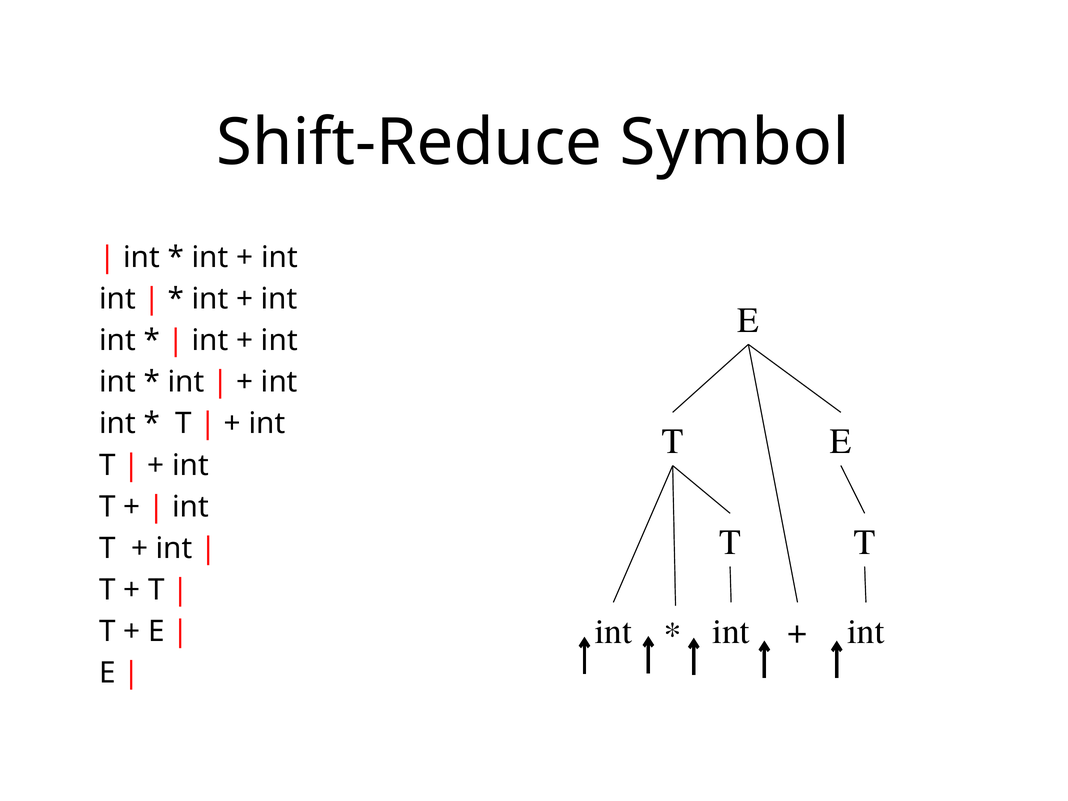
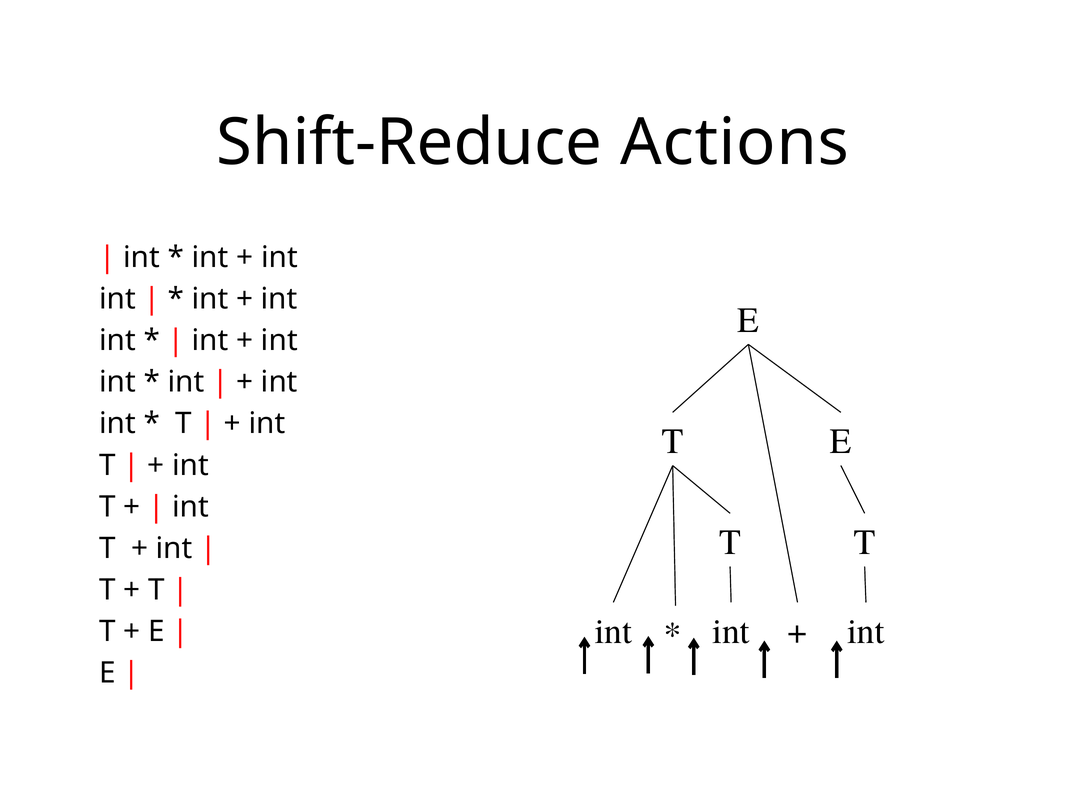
Symbol: Symbol -> Actions (735, 142)
